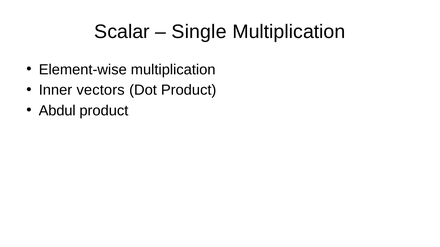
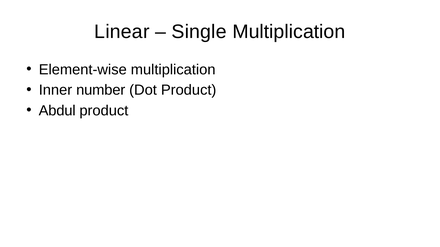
Scalar: Scalar -> Linear (122, 32)
vectors: vectors -> number (101, 90)
